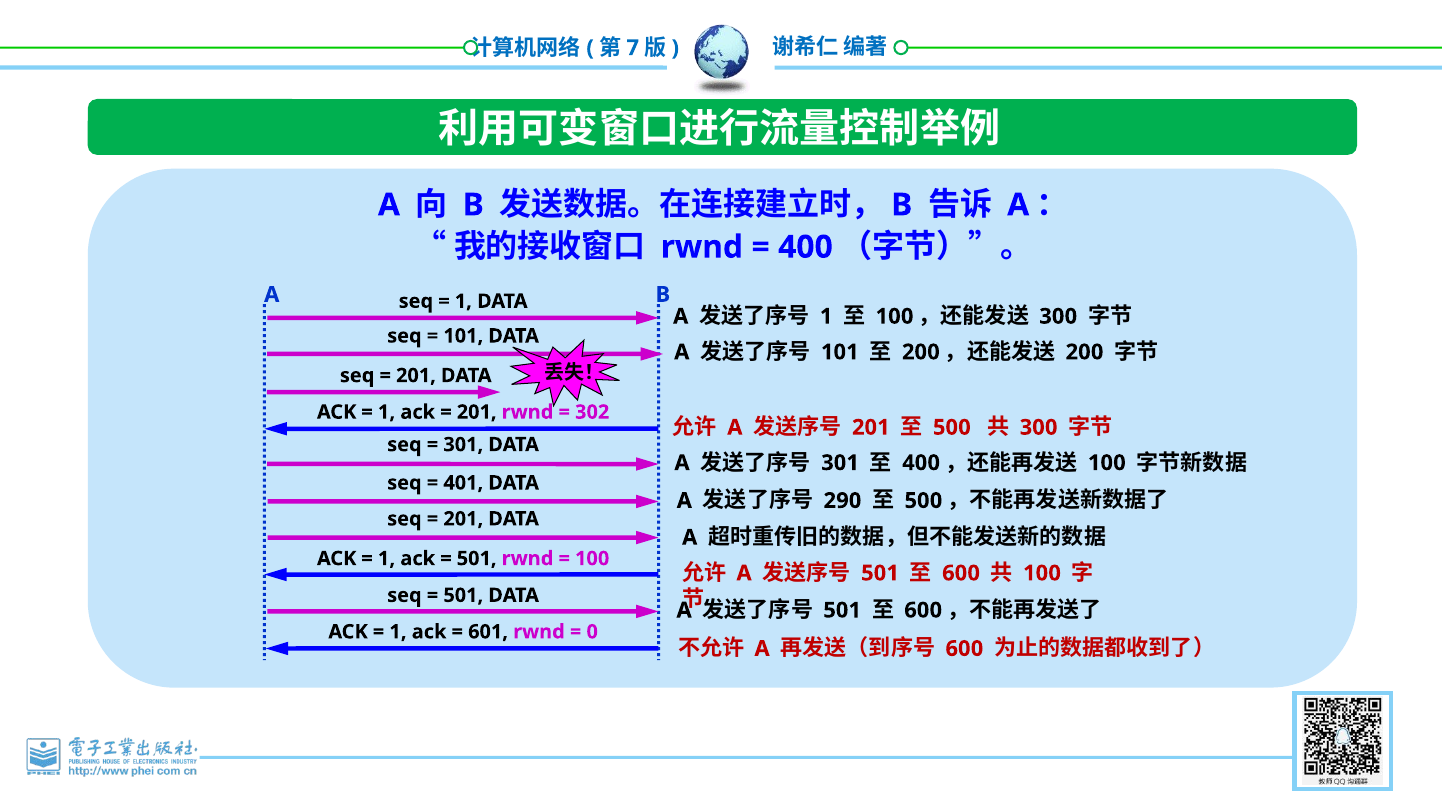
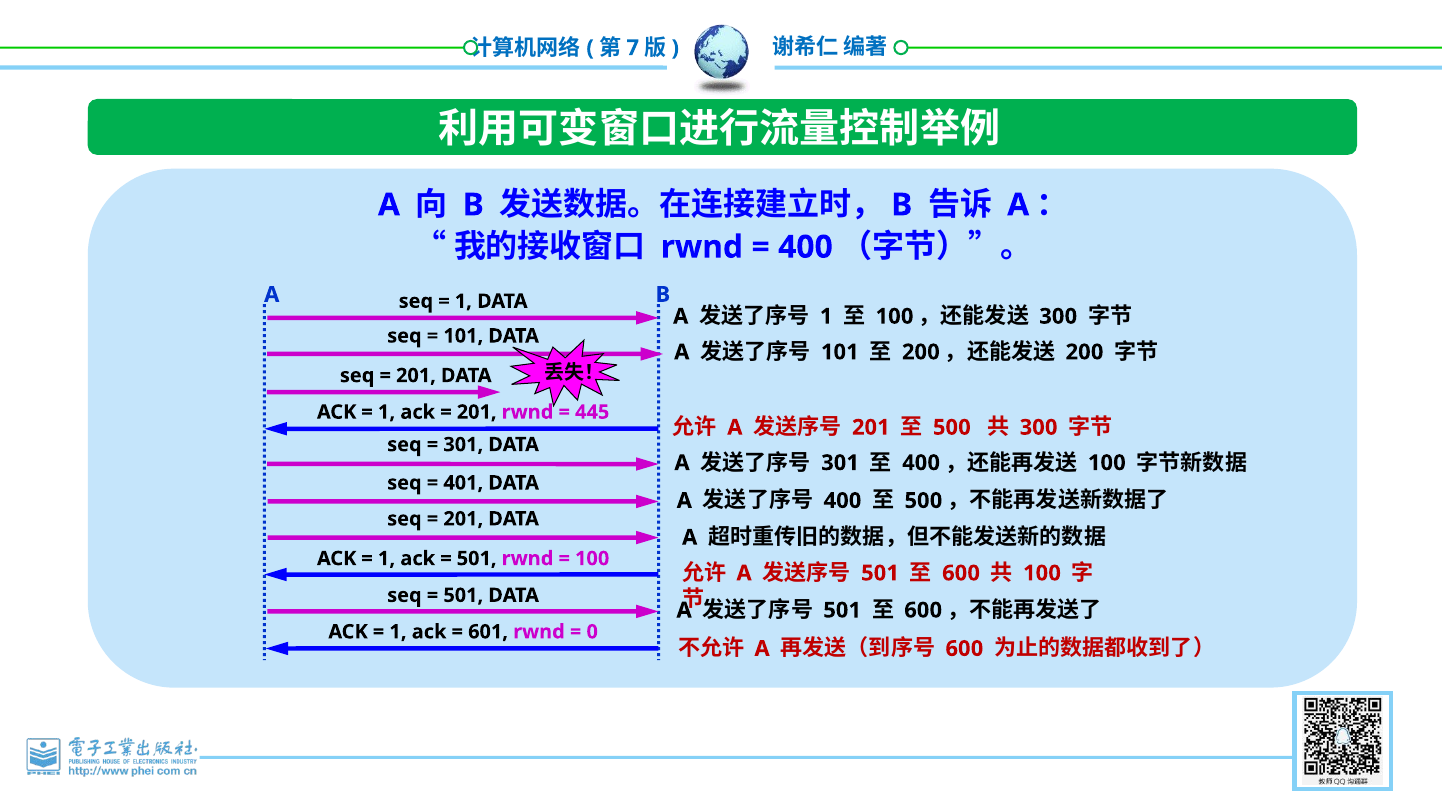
302: 302 -> 445 (592, 412)
290: 290 -> 400 (842, 501)
